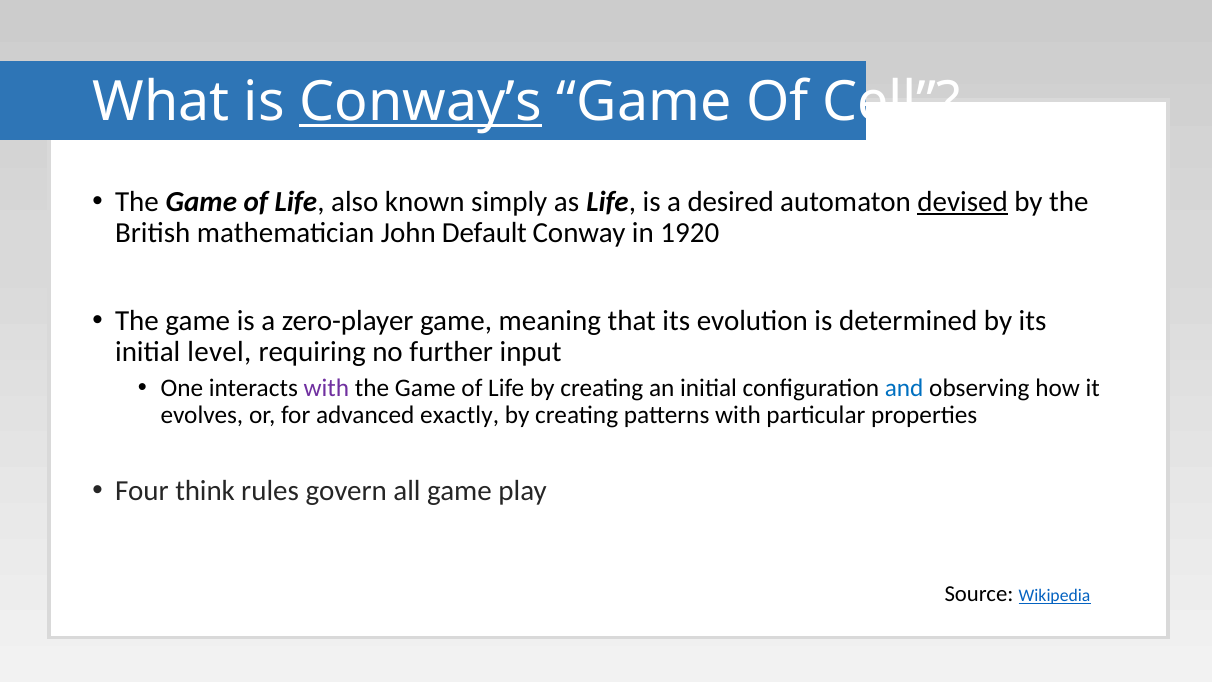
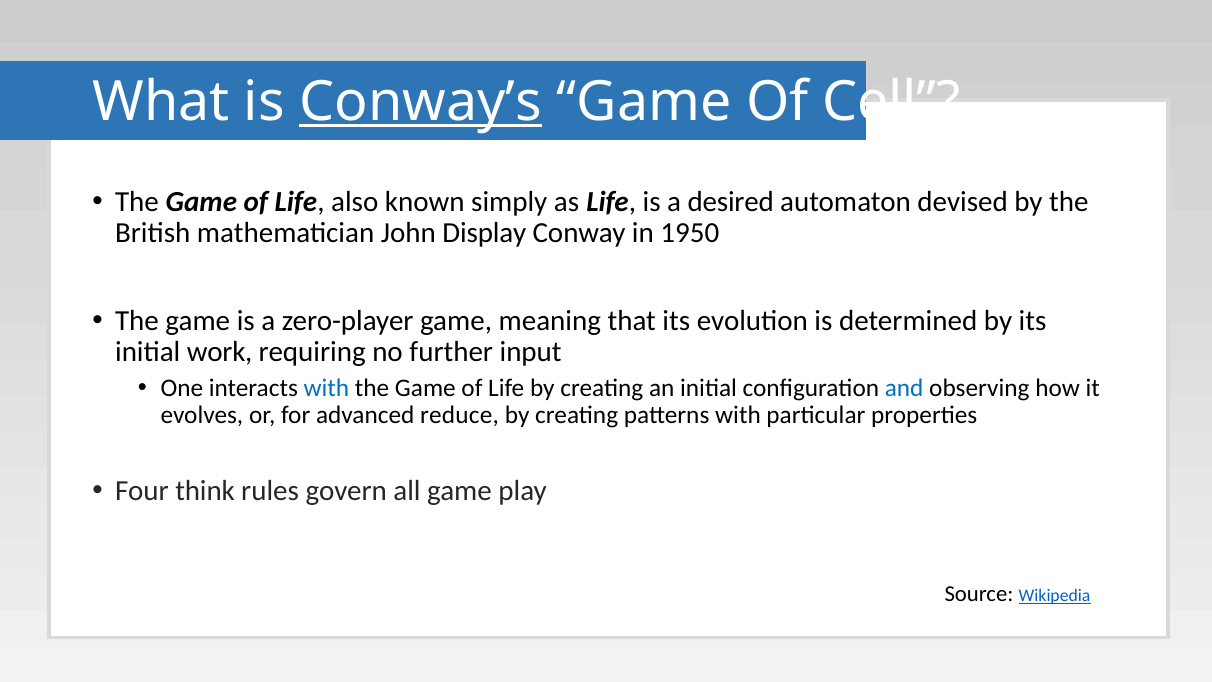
devised underline: present -> none (963, 202)
Default: Default -> Display (484, 233)
1920: 1920 -> 1950 (690, 233)
level: level -> work (220, 352)
with colour: purple -> blue (326, 388)
exactly: exactly -> reduce (460, 415)
